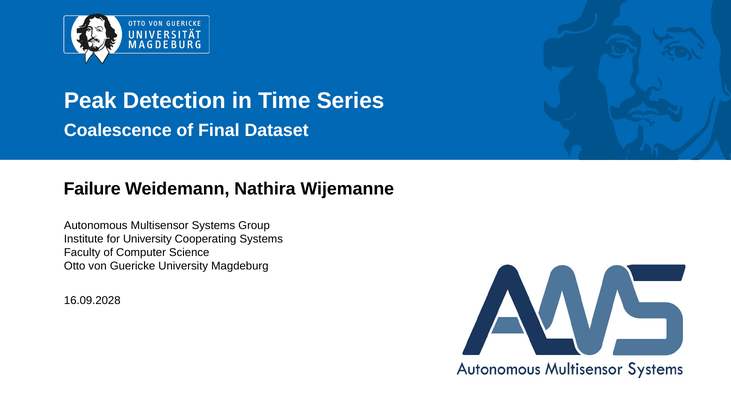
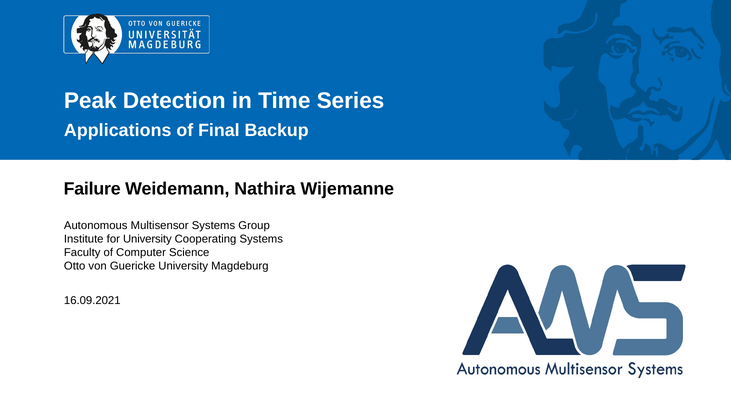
Coalescence: Coalescence -> Applications (118, 130)
Dataset: Dataset -> Backup (277, 130)
16.09.2028: 16.09.2028 -> 16.09.2021 (92, 301)
